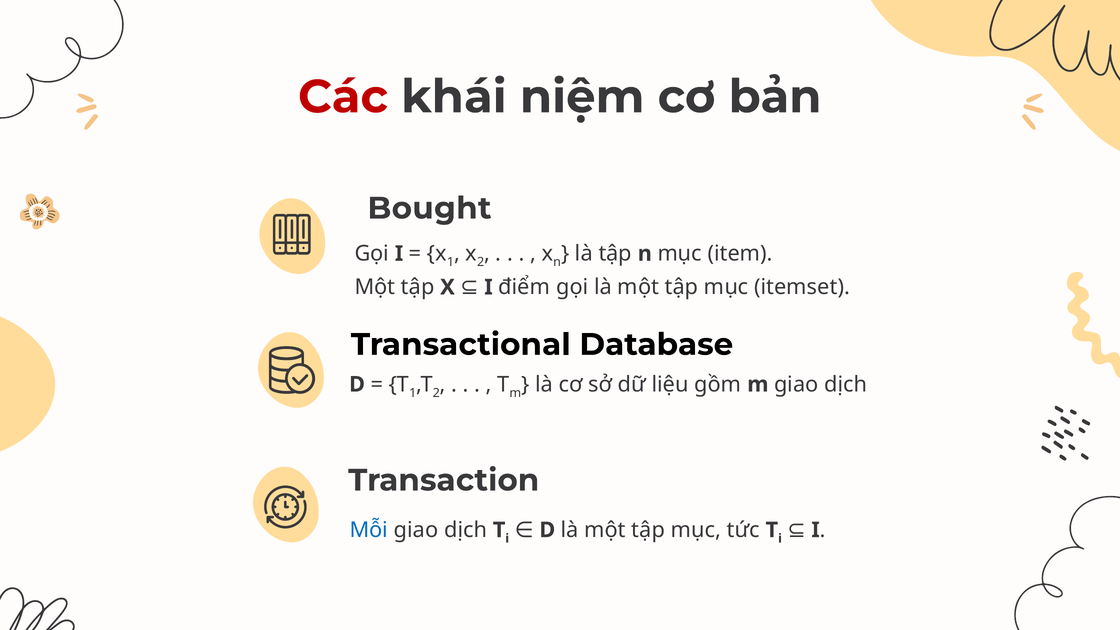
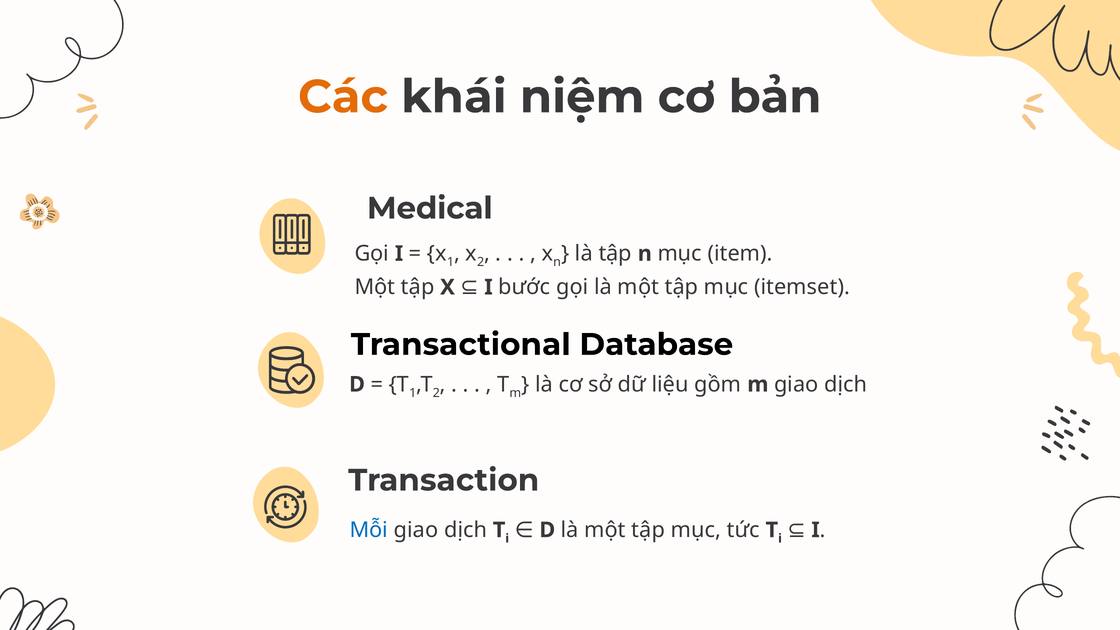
Các colour: red -> orange (343, 97)
Bought: Bought -> Medical (430, 208)
điểm: điểm -> bước (524, 287)
